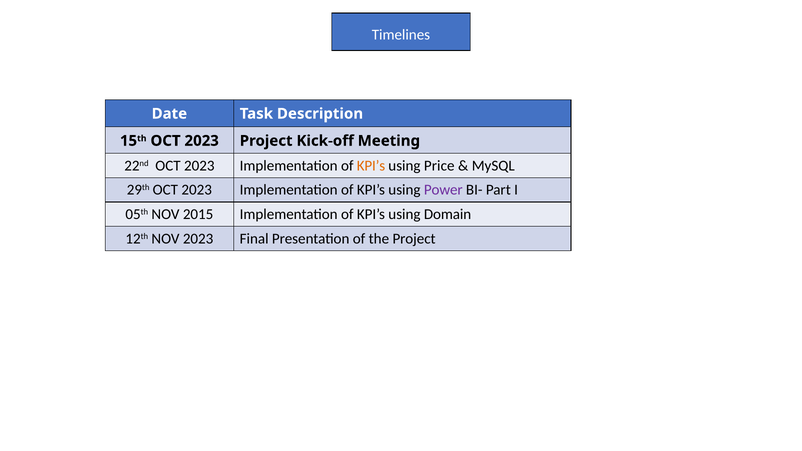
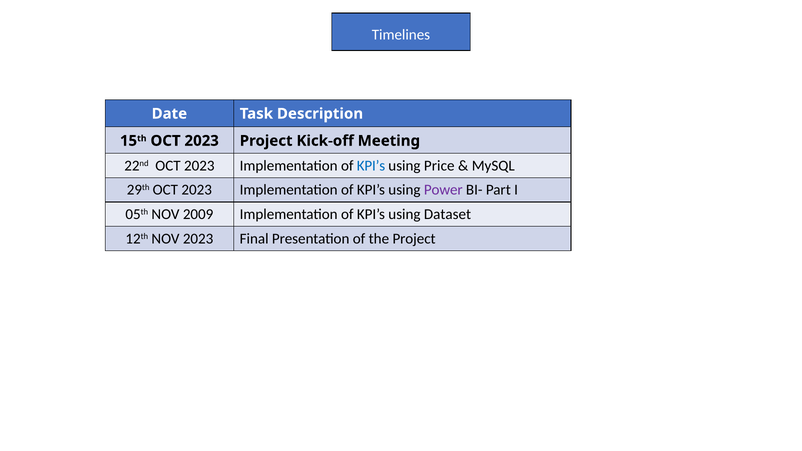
KPI’s colour: orange -> blue (371, 166)
2015: 2015 -> 2009 (198, 214)
Domain: Domain -> Dataset (448, 214)
